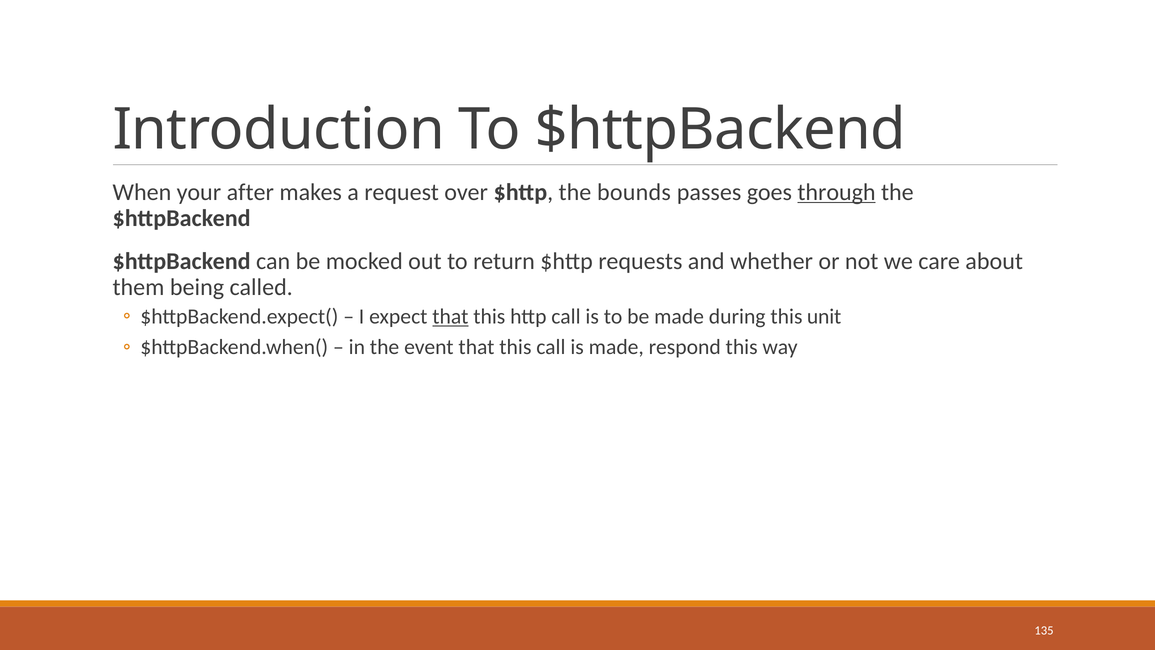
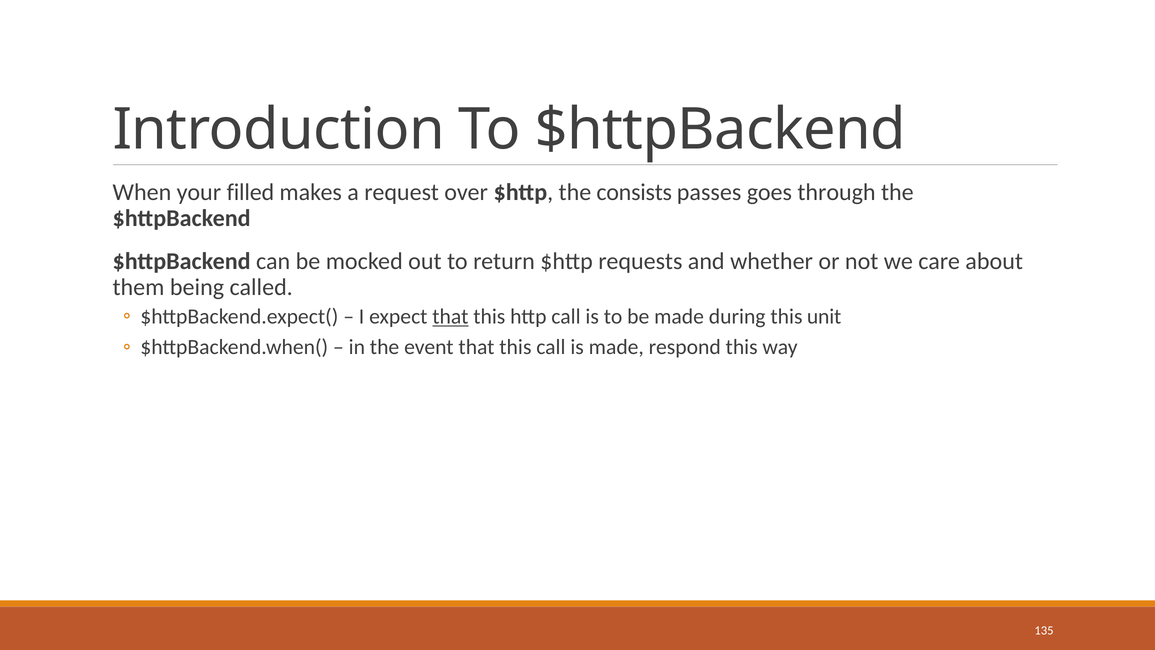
after: after -> filled (250, 192)
bounds: bounds -> consists (634, 192)
through underline: present -> none (836, 192)
